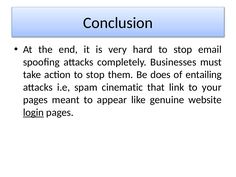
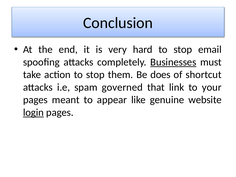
Businesses underline: none -> present (173, 62)
entailing: entailing -> shortcut (204, 75)
cinematic: cinematic -> governed (122, 87)
